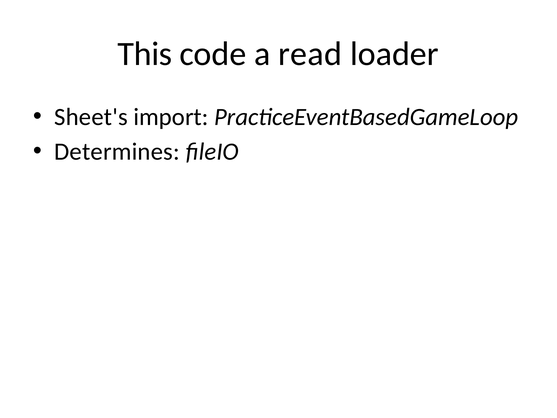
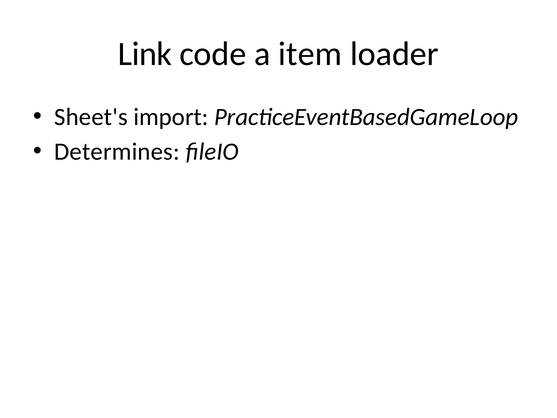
This: This -> Link (145, 54)
read: read -> item (310, 54)
